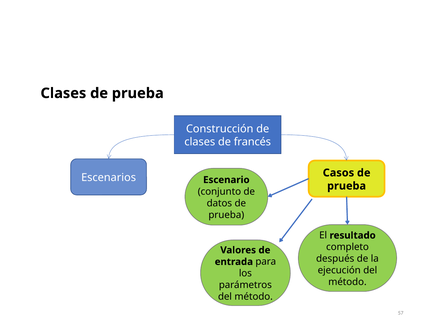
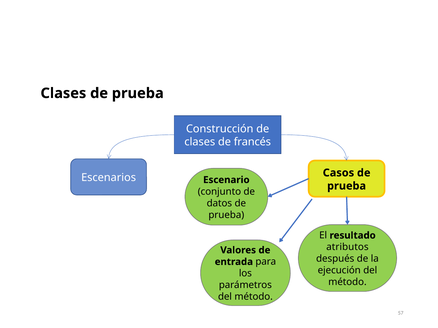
completo: completo -> atributos (347, 247)
